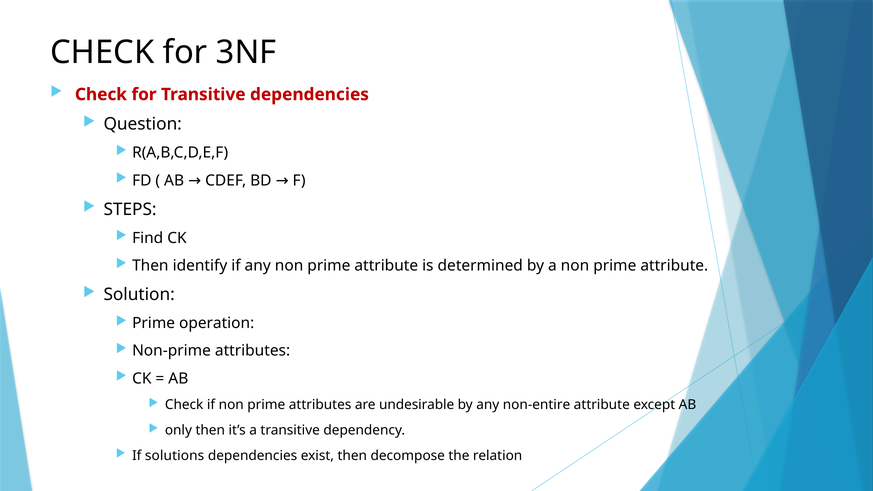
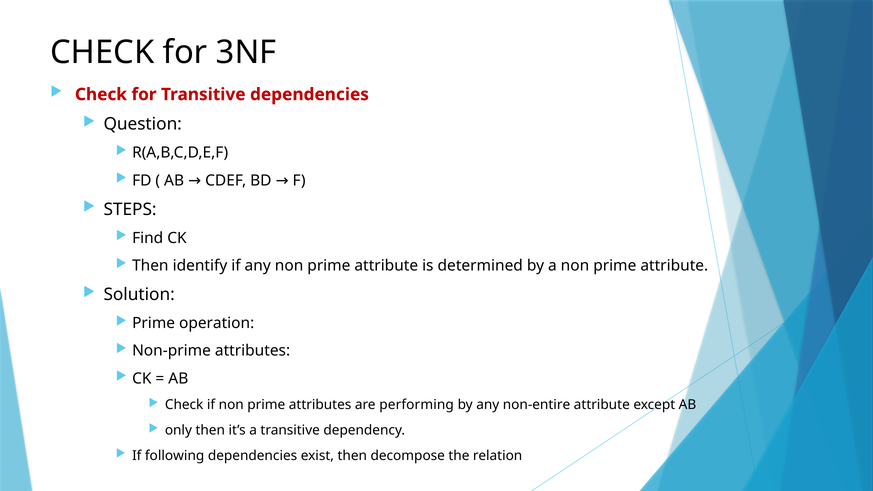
undesirable: undesirable -> performing (417, 405)
solutions: solutions -> following (175, 456)
